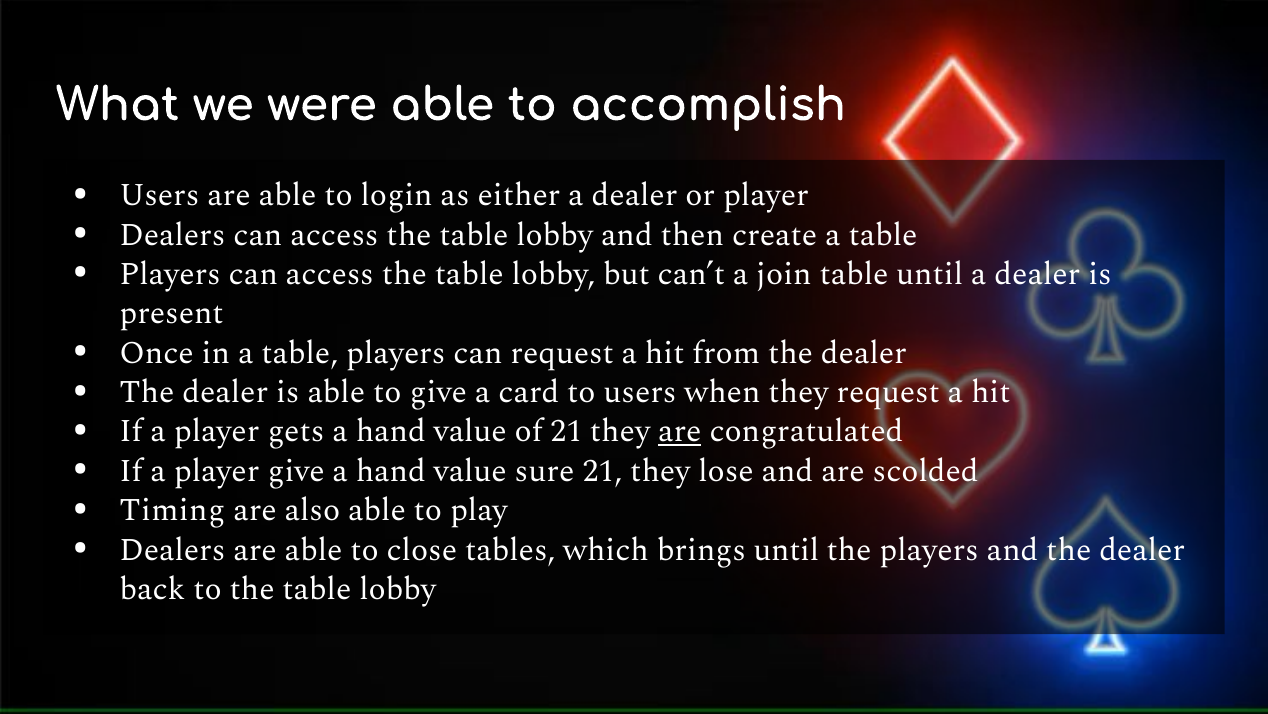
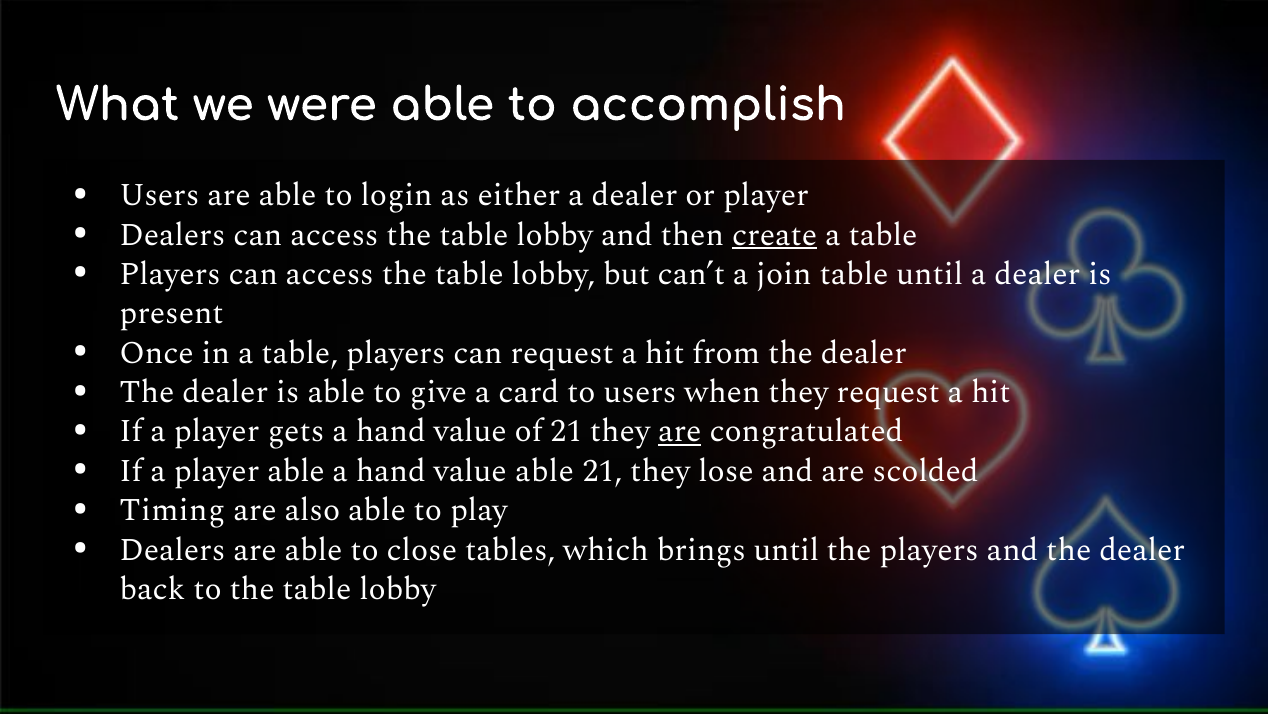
create underline: none -> present (775, 234)
player give: give -> able (296, 470)
value sure: sure -> able (545, 470)
